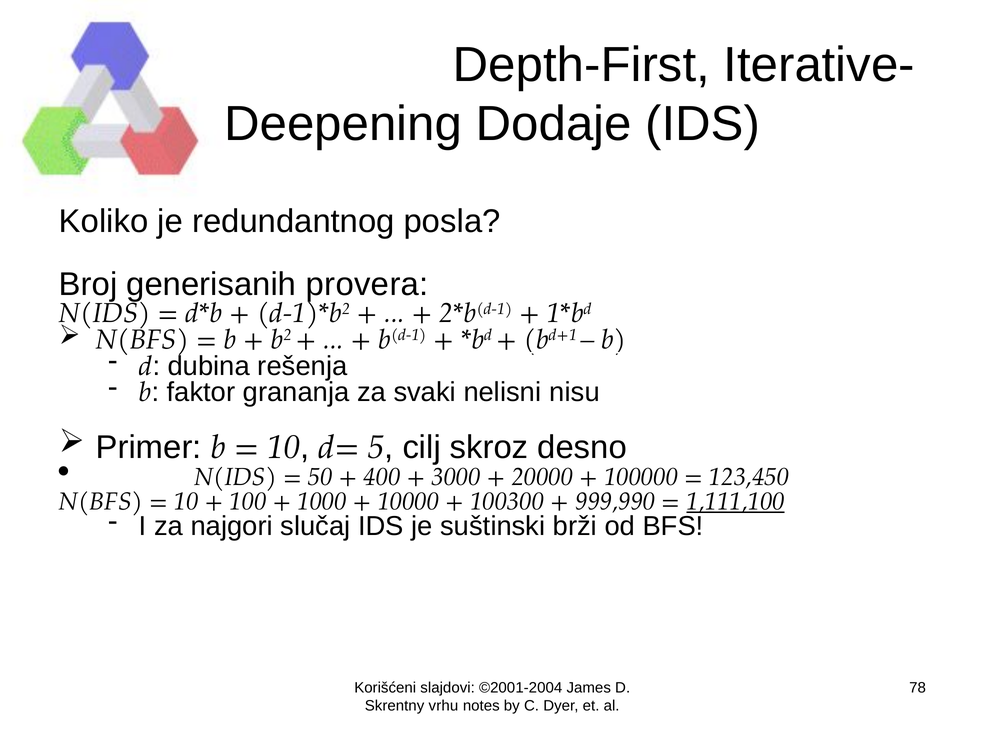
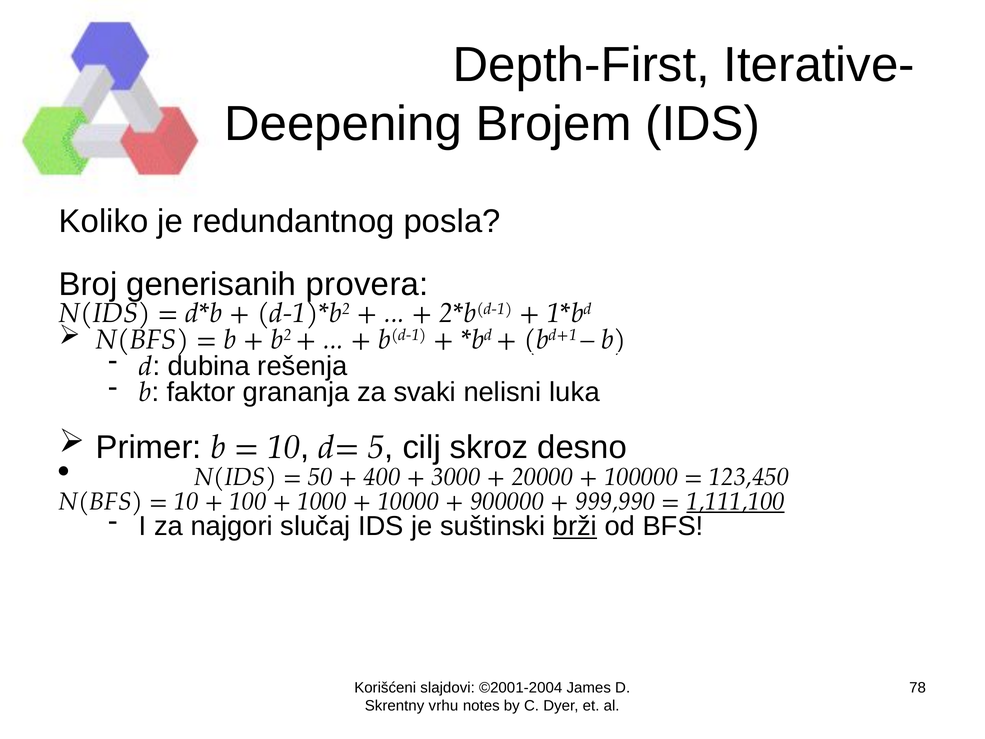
Dodaje: Dodaje -> Brojem (554, 124)
nisu: nisu -> luka (575, 392)
100300: 100300 -> 900000 (507, 501)
brži underline: none -> present (575, 526)
